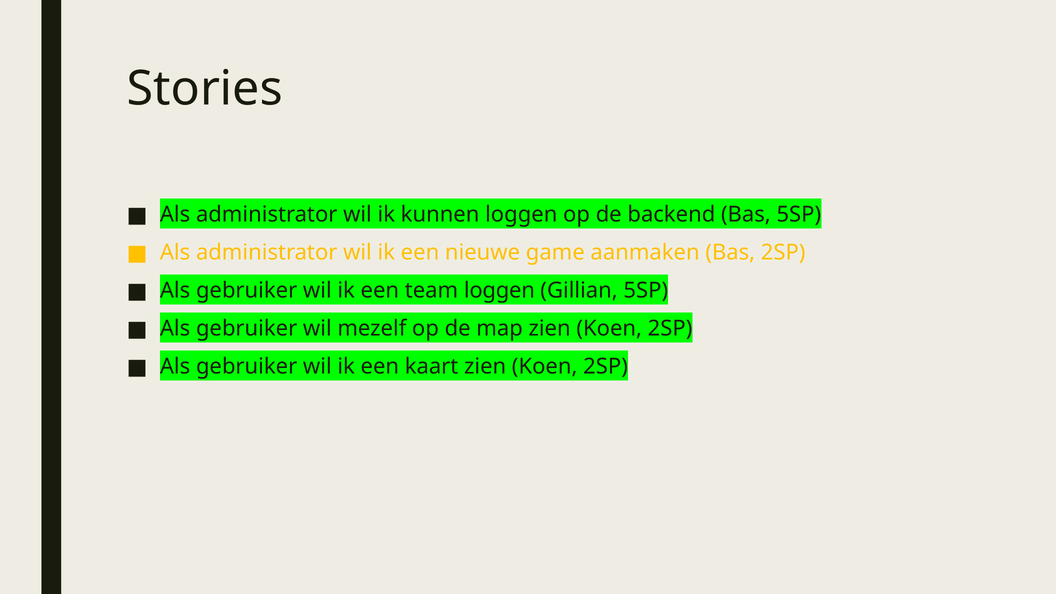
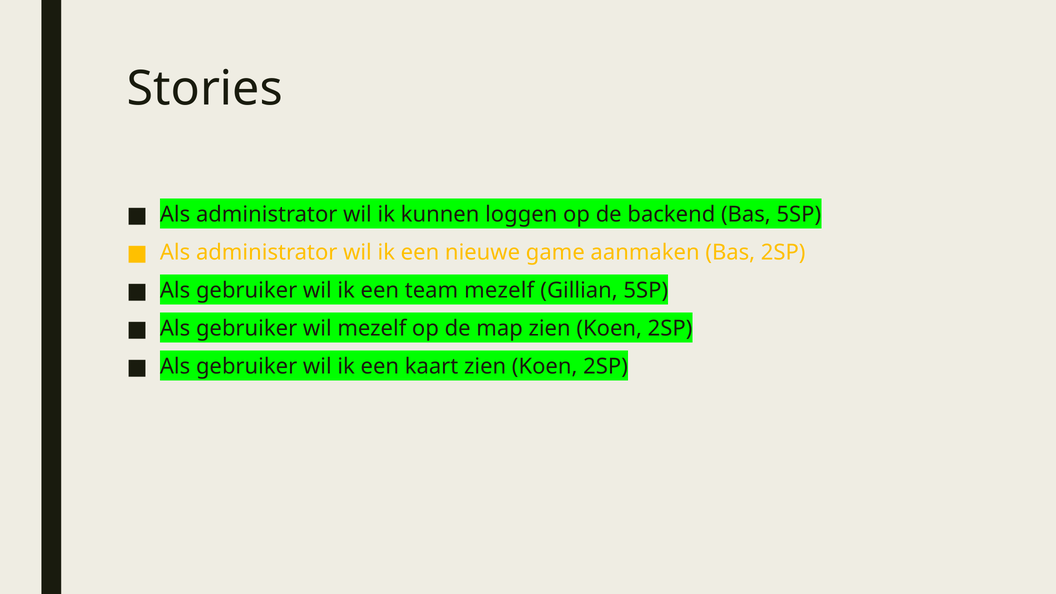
team loggen: loggen -> mezelf (499, 291)
